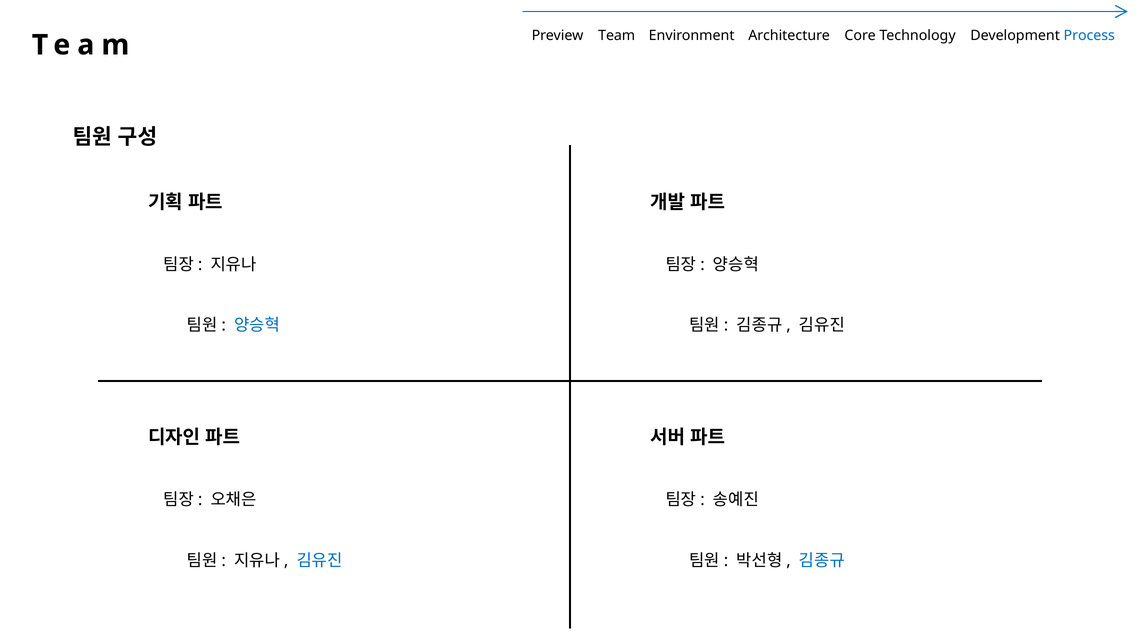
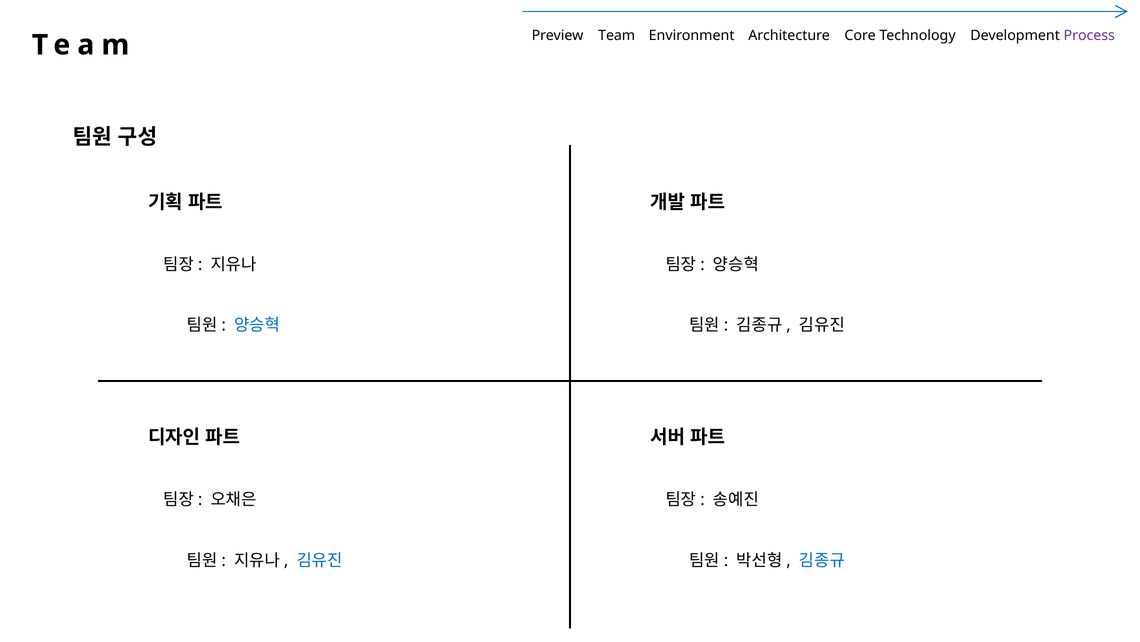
Process colour: blue -> purple (1089, 35)
